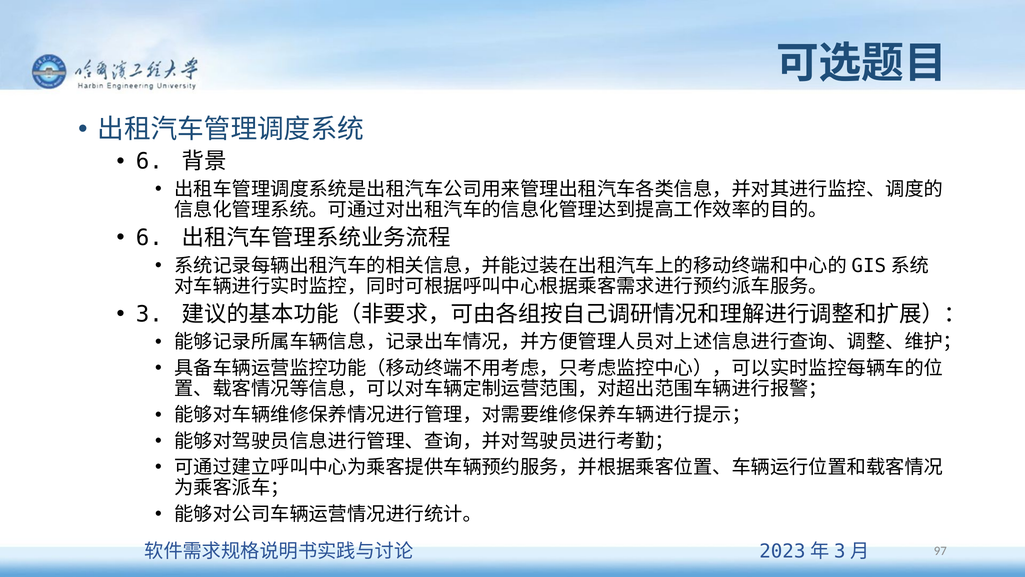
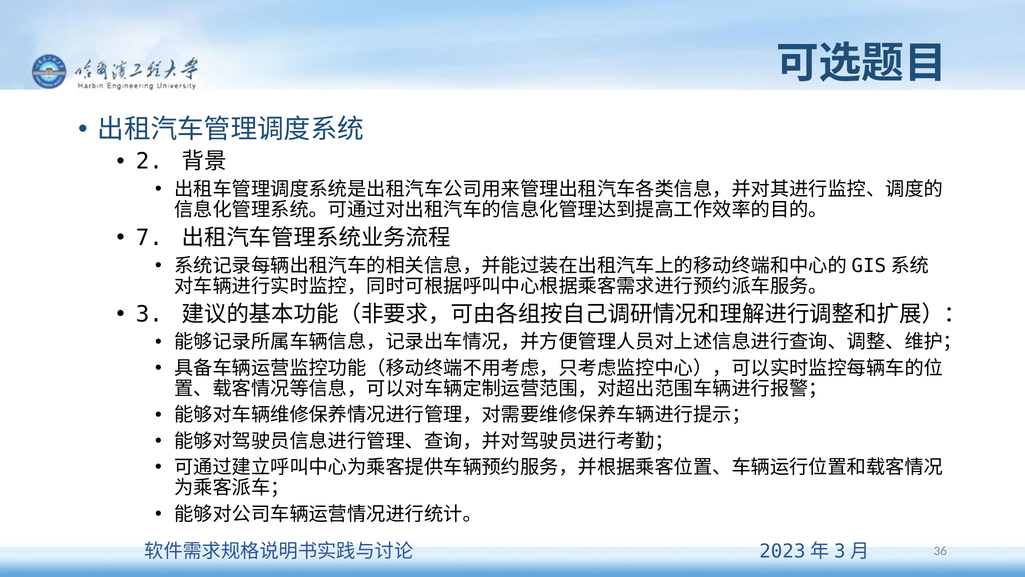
6: 6 -> 2 (149, 161)
6: 6 -> 7 (149, 238)
97: 97 -> 36 (940, 550)
